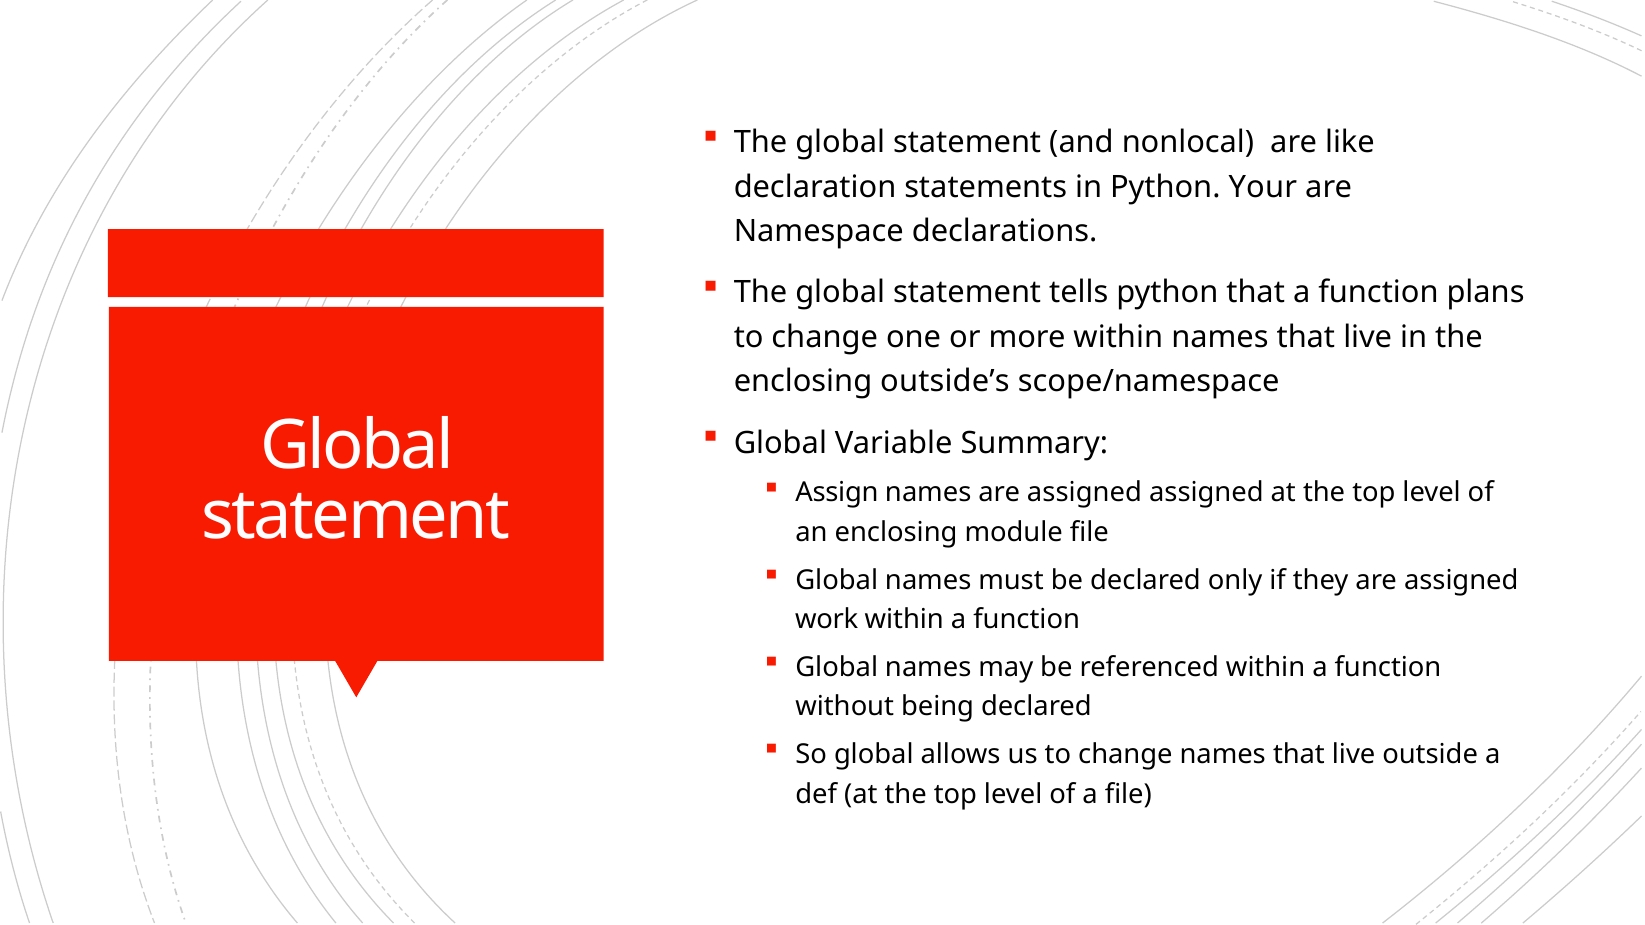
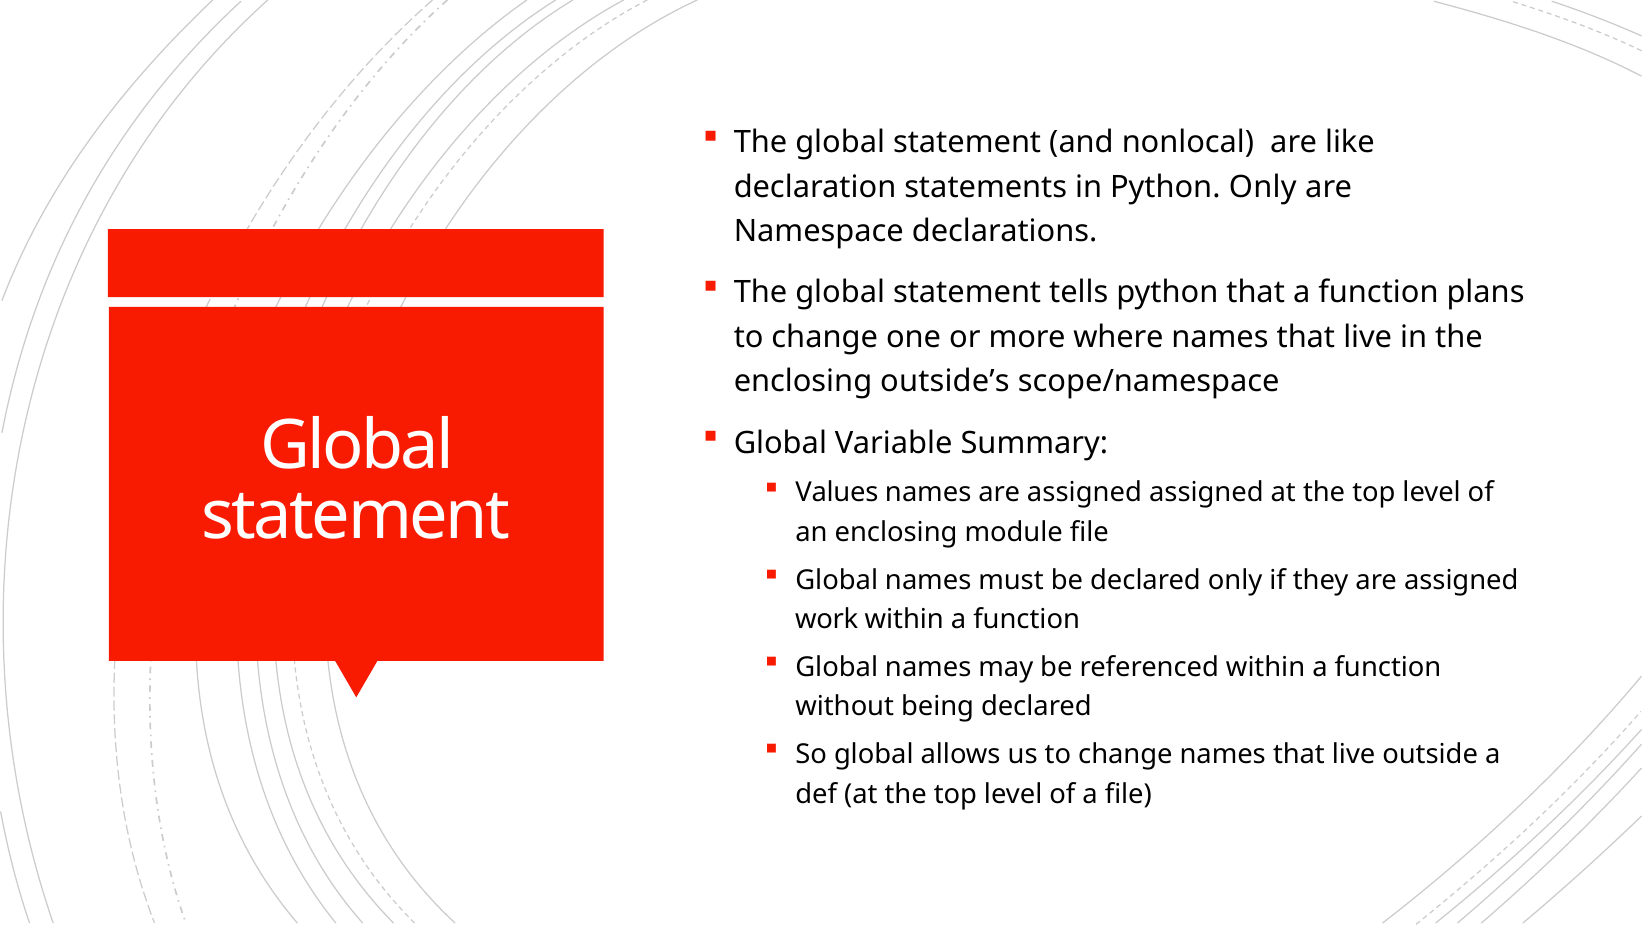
Python Your: Your -> Only (1263, 187)
more within: within -> where (1118, 337)
Assign: Assign -> Values (837, 493)
